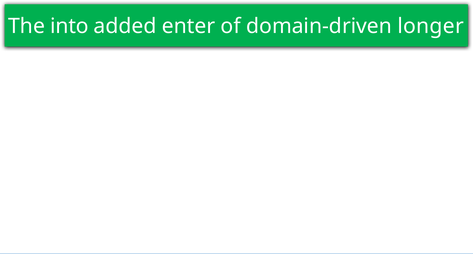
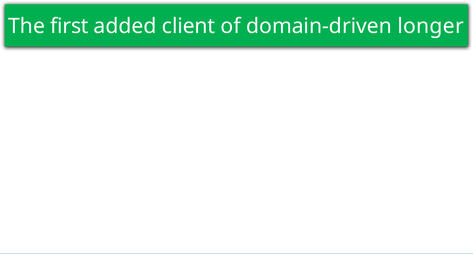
into: into -> first (69, 26)
enter: enter -> client (189, 26)
